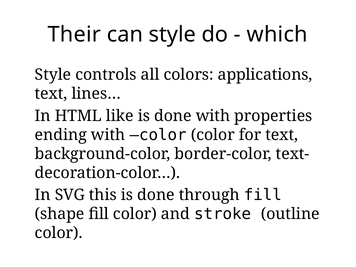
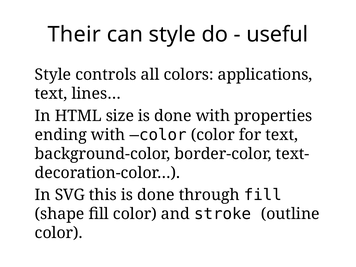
which: which -> useful (277, 34)
like: like -> size (120, 116)
